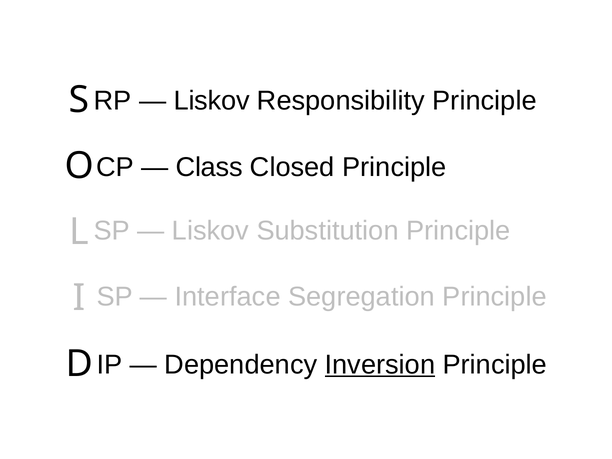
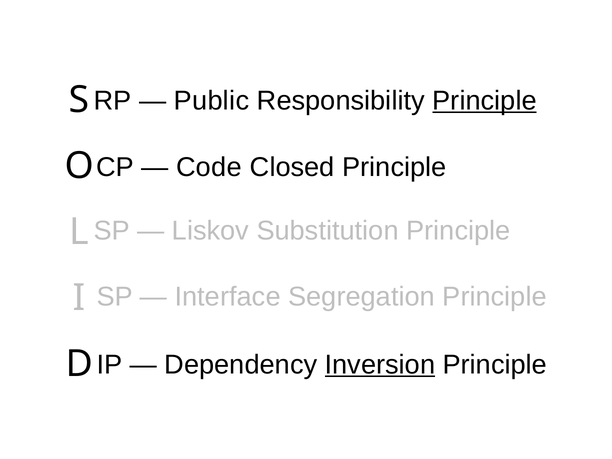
Liskov: Liskov -> Public (211, 101)
Principle underline: none -> present (485, 101)
Class: Class -> Code (209, 167)
